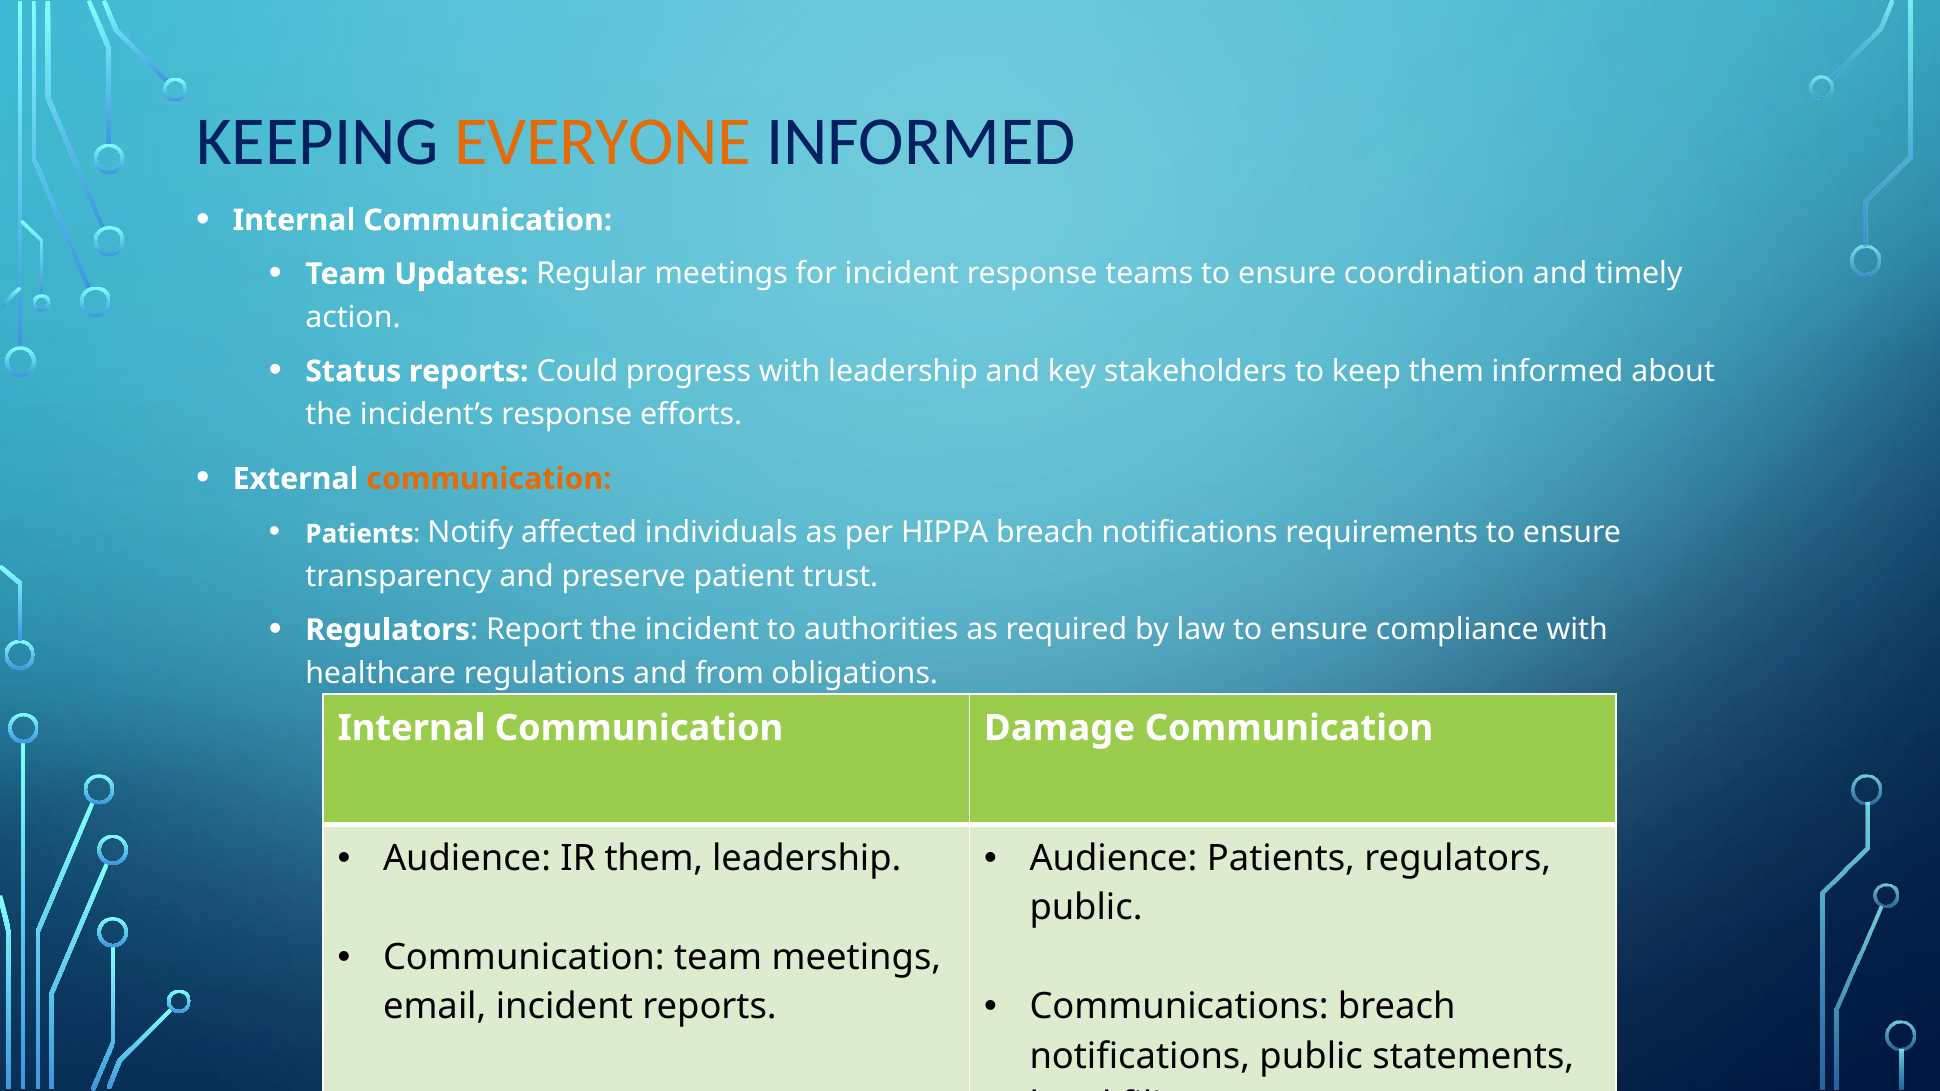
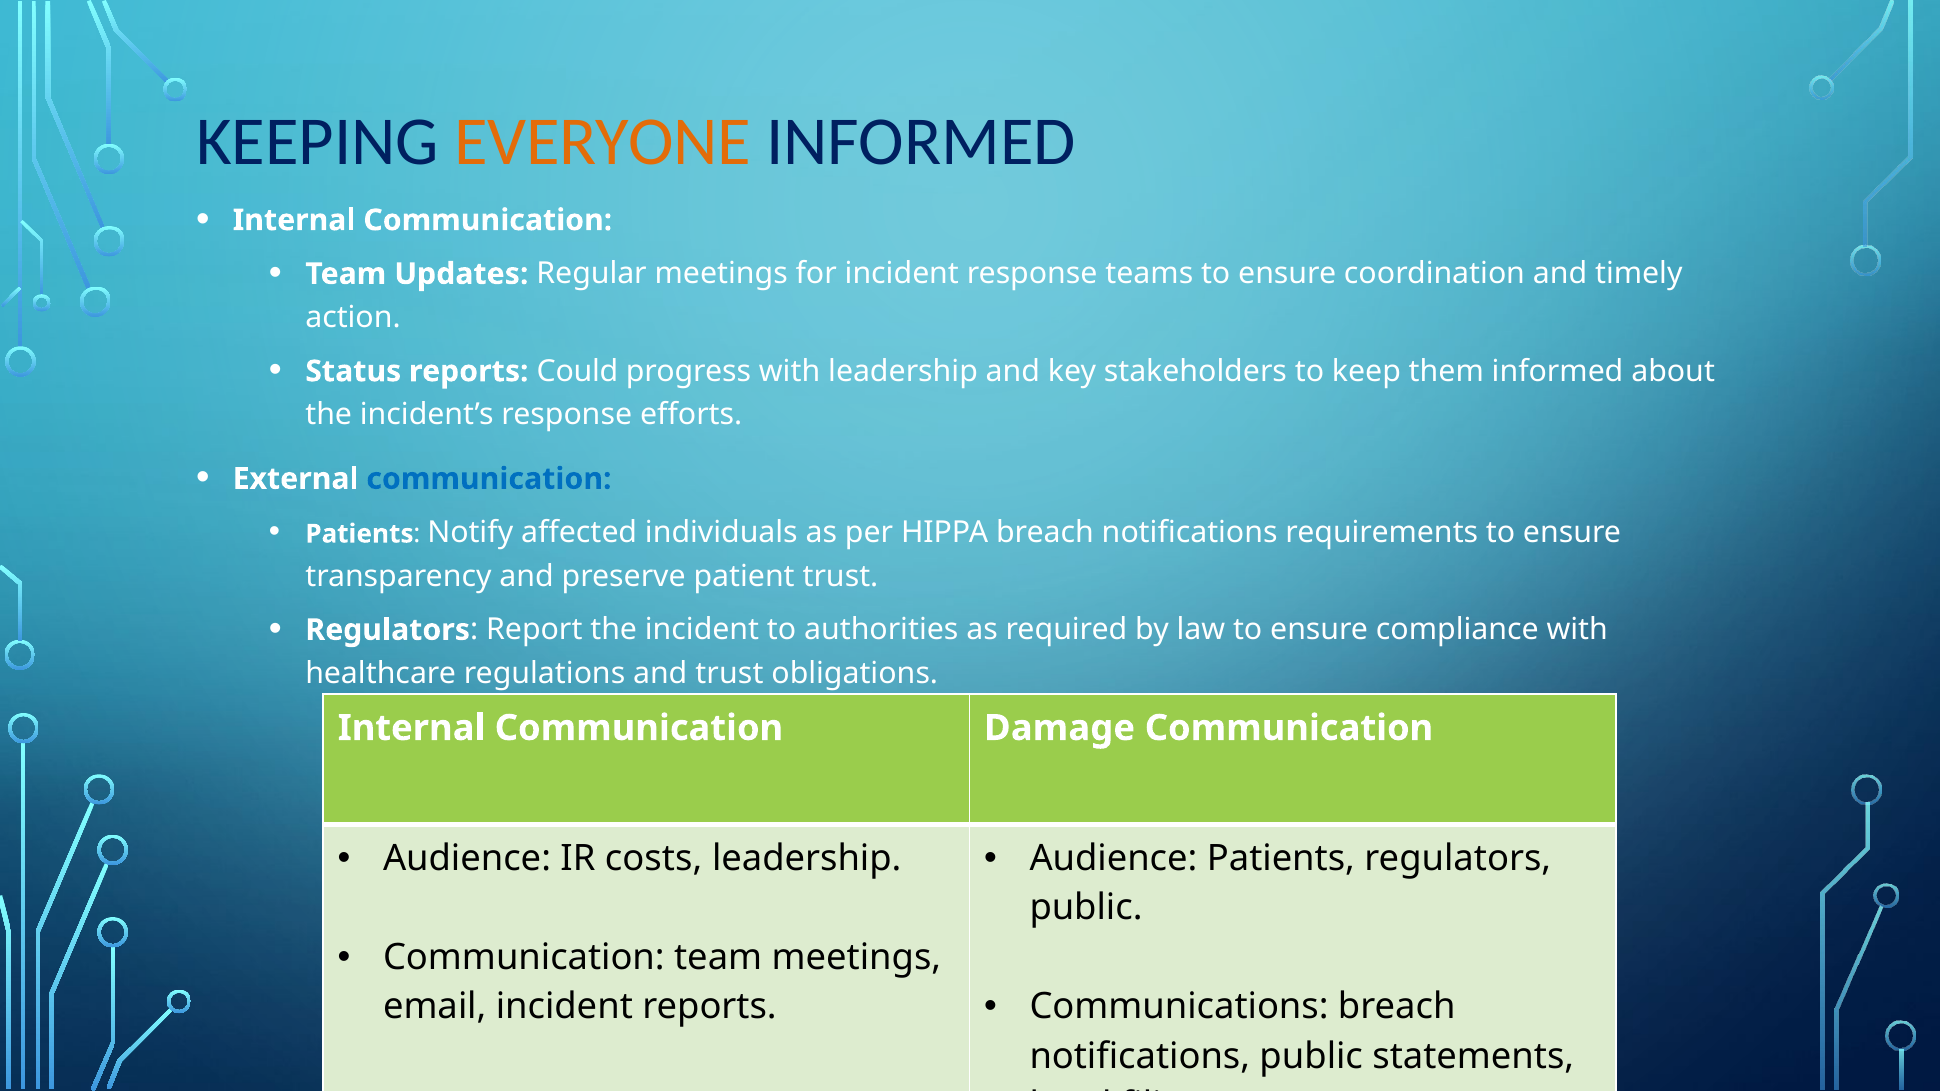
communication colour: orange -> blue (489, 479)
and from: from -> trust (729, 674)
IR them: them -> costs (654, 859)
